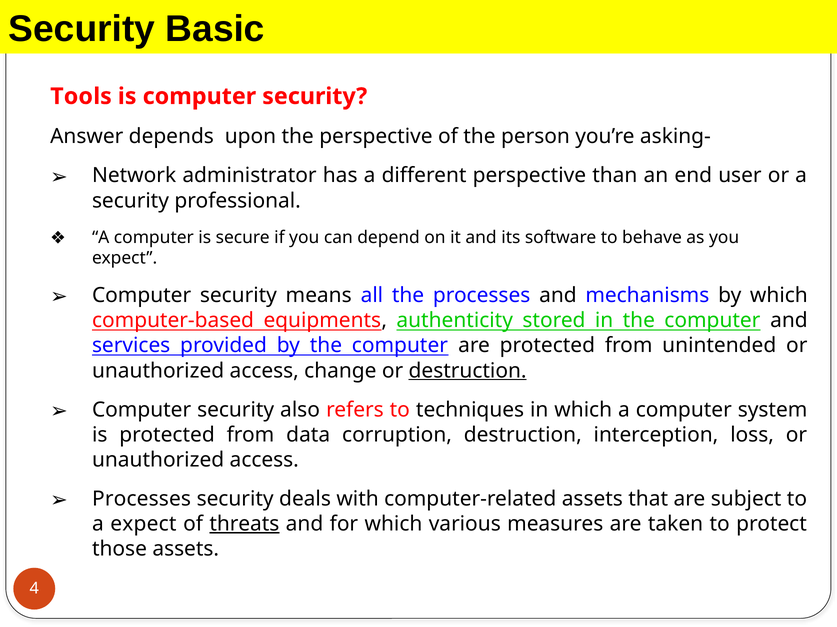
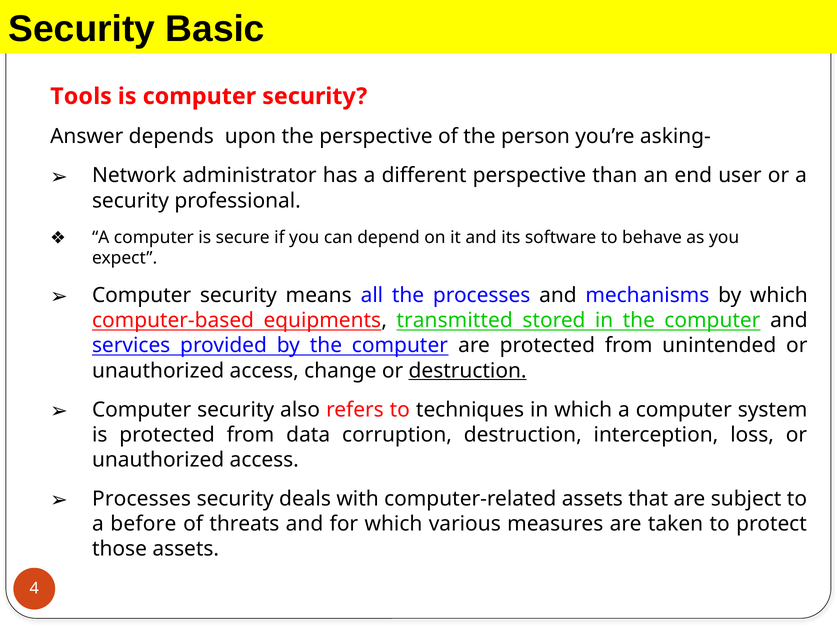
authenticity: authenticity -> transmitted (455, 321)
a expect: expect -> before (143, 524)
threats underline: present -> none (244, 524)
